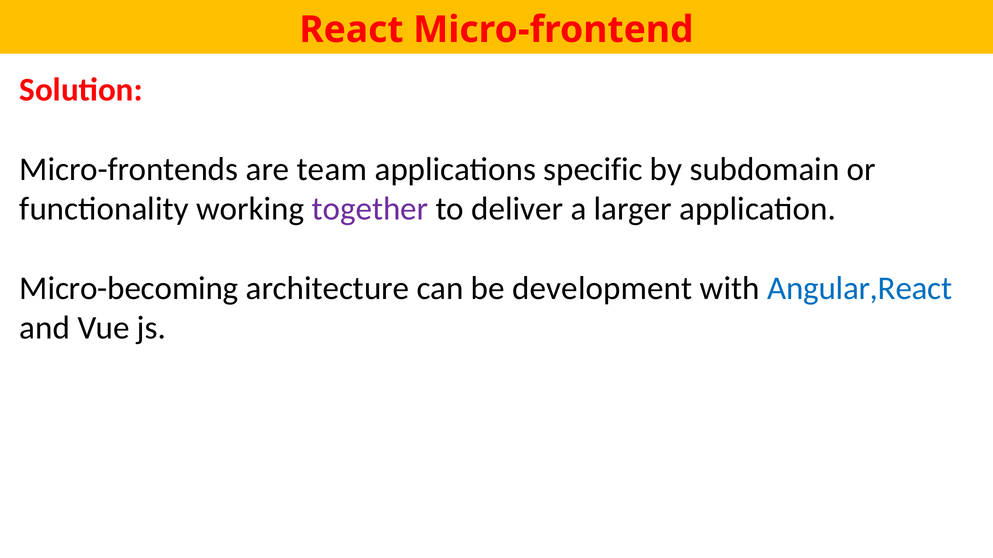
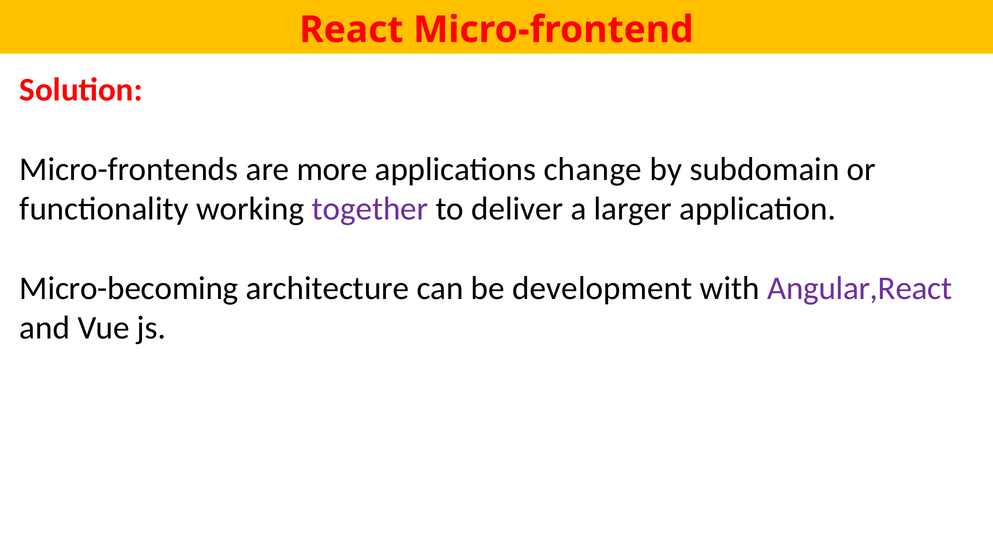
team: team -> more (332, 169)
specific: specific -> change (593, 169)
Angular,React colour: blue -> purple (860, 289)
